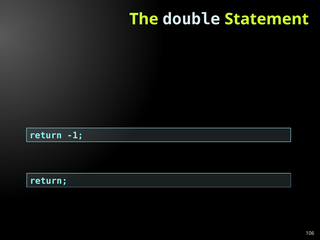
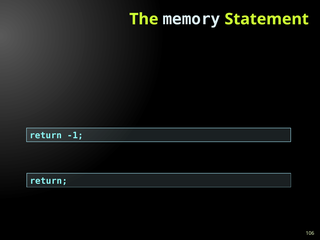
double: double -> memory (191, 19)
